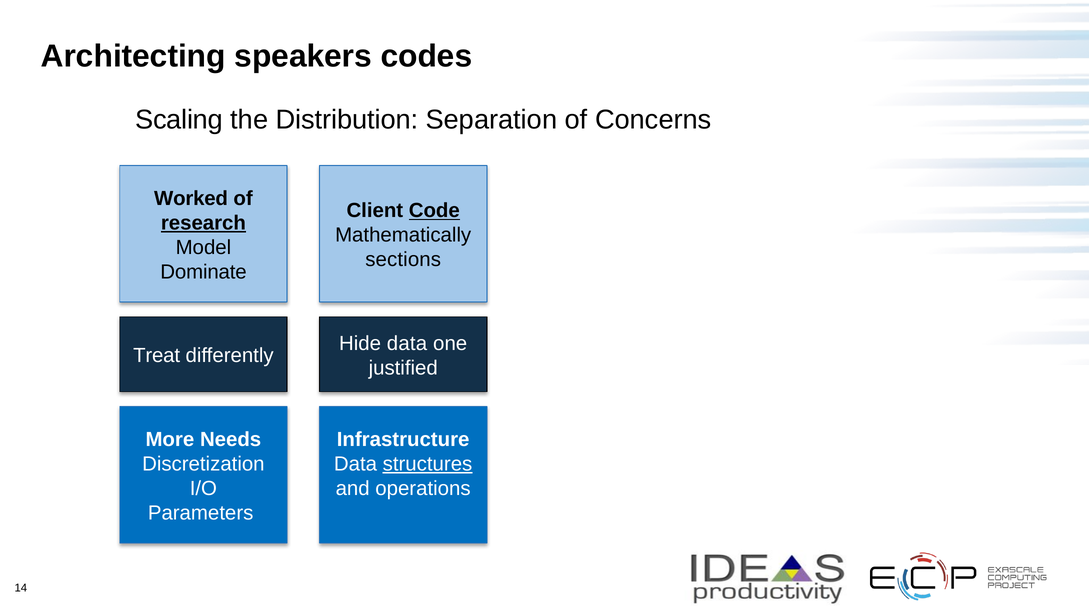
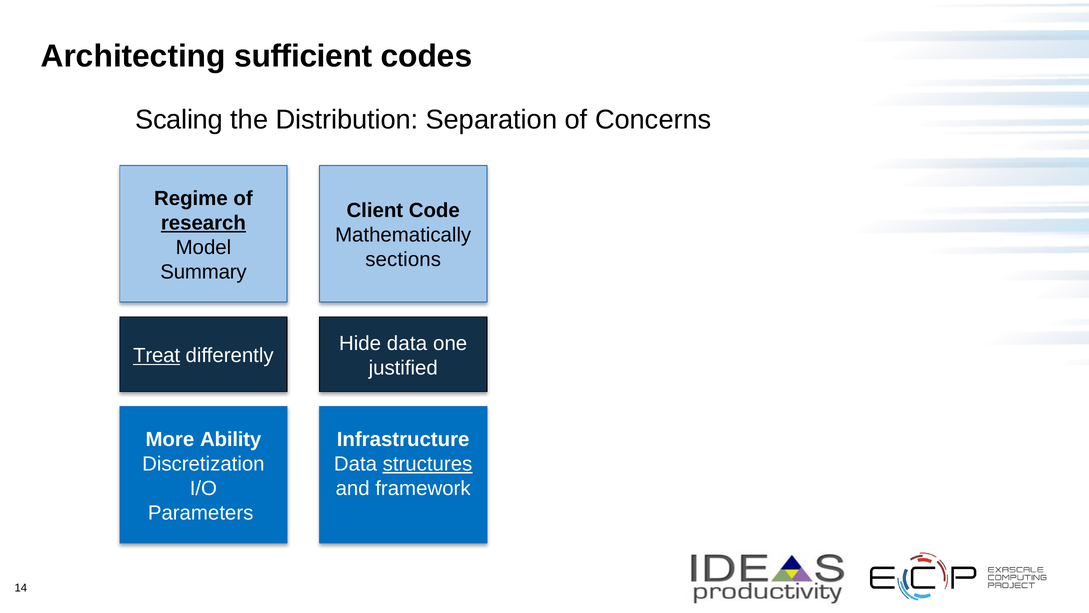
speakers: speakers -> sufficient (303, 56)
Worked: Worked -> Regime (191, 198)
Code underline: present -> none (434, 211)
Dominate: Dominate -> Summary (204, 272)
Treat underline: none -> present (157, 356)
Needs: Needs -> Ability (231, 439)
operations: operations -> framework (423, 488)
